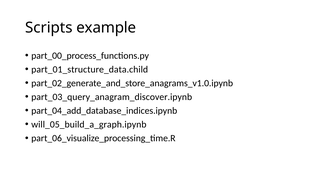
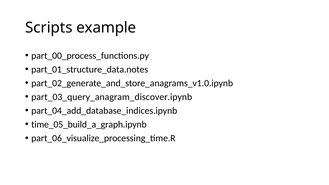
part_01_structure_data.child: part_01_structure_data.child -> part_01_structure_data.notes (90, 69)
will_05_build_a_graph.ipynb: will_05_build_a_graph.ipynb -> time_05_build_a_graph.ipynb (89, 124)
